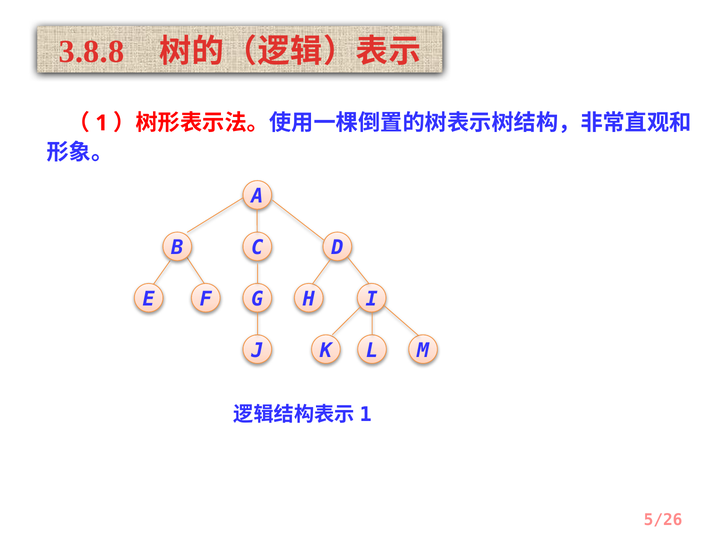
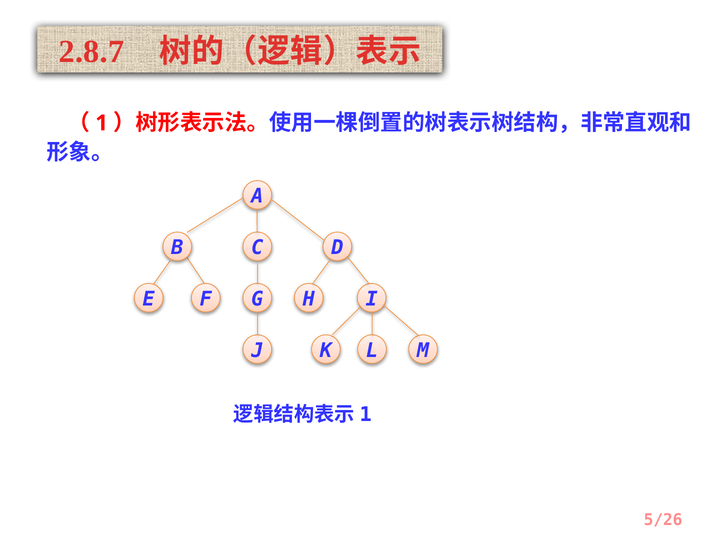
3.8.8: 3.8.8 -> 2.8.7 (92, 52)
